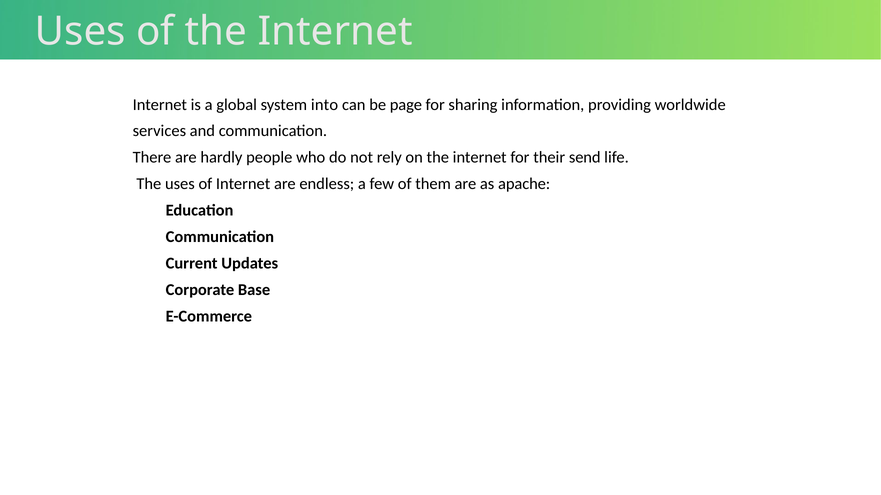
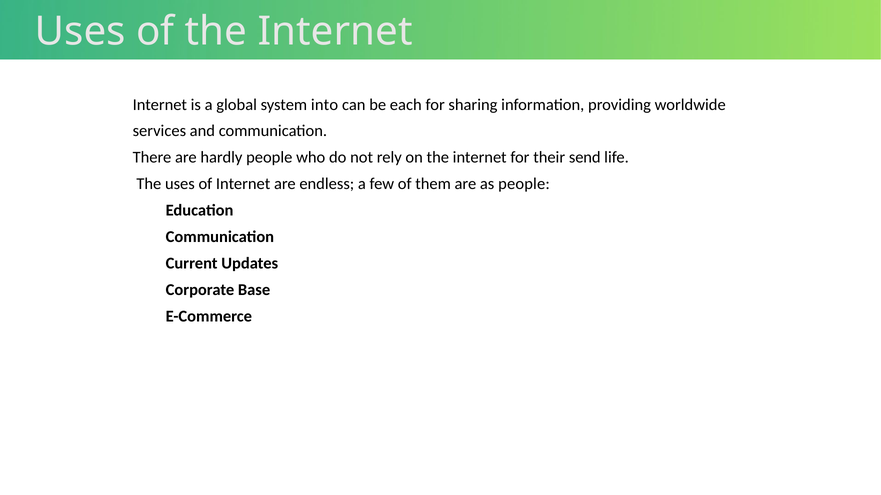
page: page -> each (406, 105)
as apache: apache -> people (524, 184)
